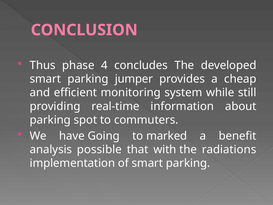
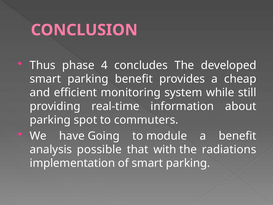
parking jumper: jumper -> benefit (134, 79)
marked: marked -> module (167, 136)
